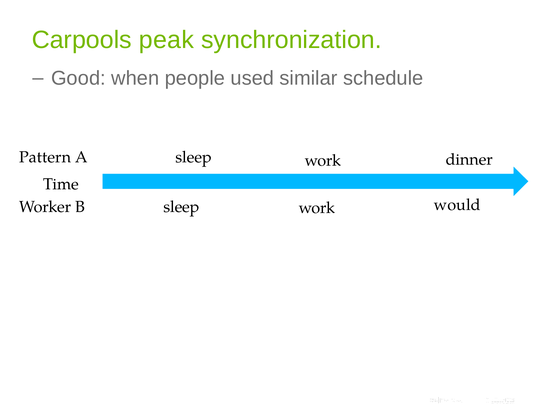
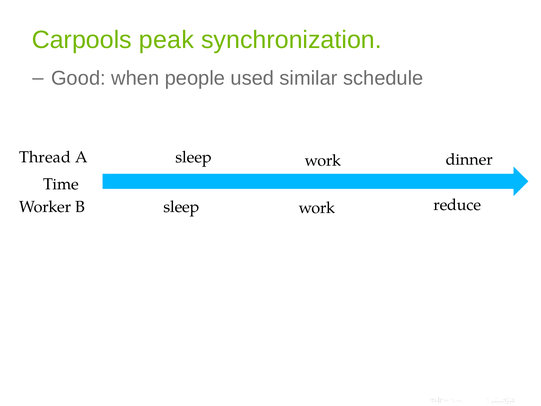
Pattern: Pattern -> Thread (45, 157)
would: would -> reduce (457, 205)
